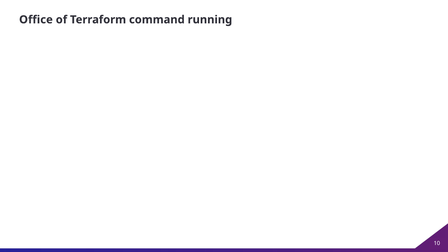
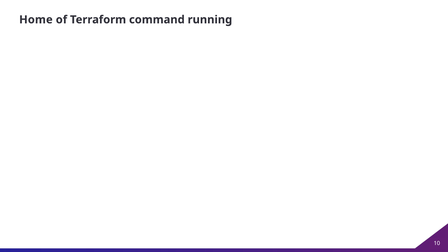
Office: Office -> Home (36, 20)
